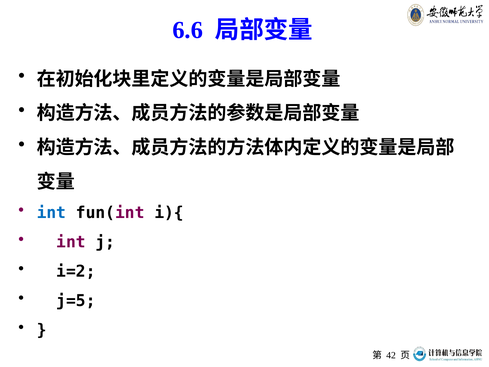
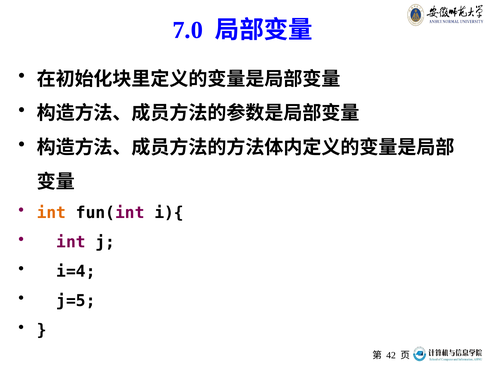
6.6: 6.6 -> 7.0 (188, 30)
int colour: blue -> orange (51, 213)
i=2: i=2 -> i=4 (76, 271)
